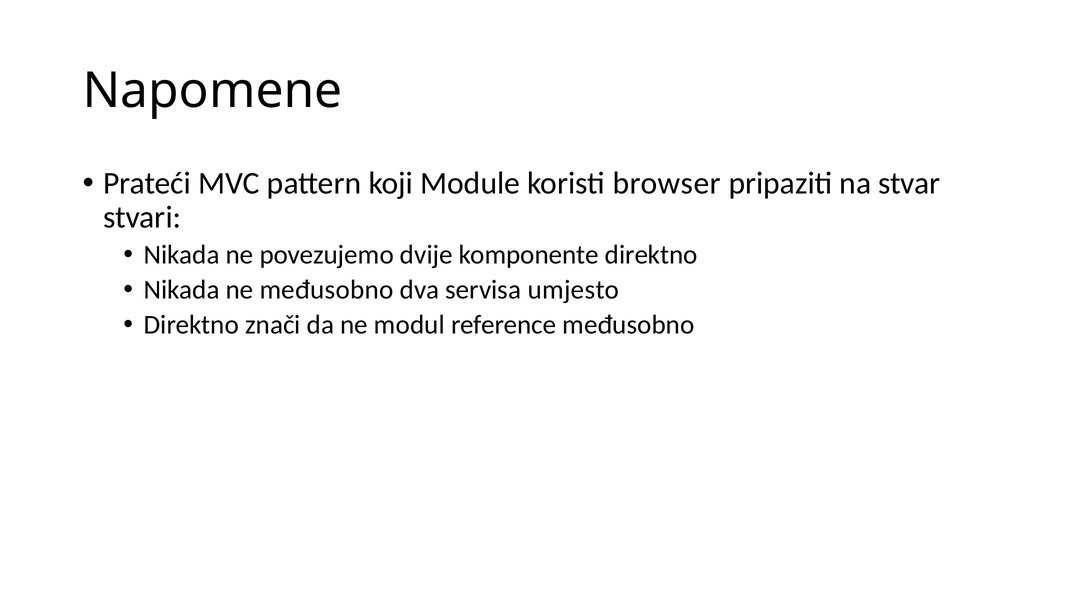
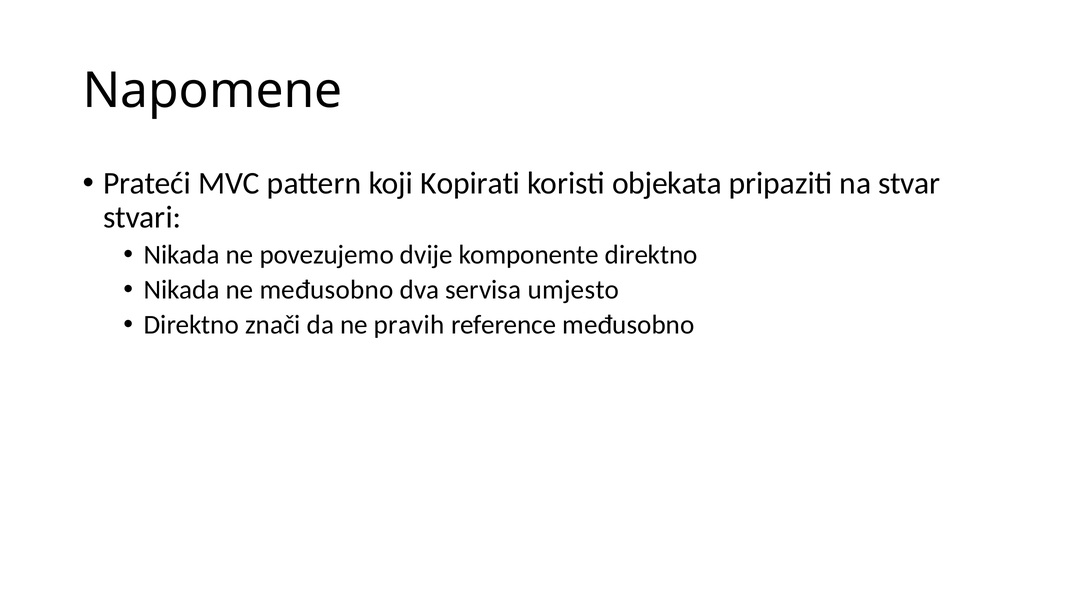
Module: Module -> Kopirati (470, 183)
browser: browser -> objekata (667, 183)
modul: modul -> pravih (409, 325)
